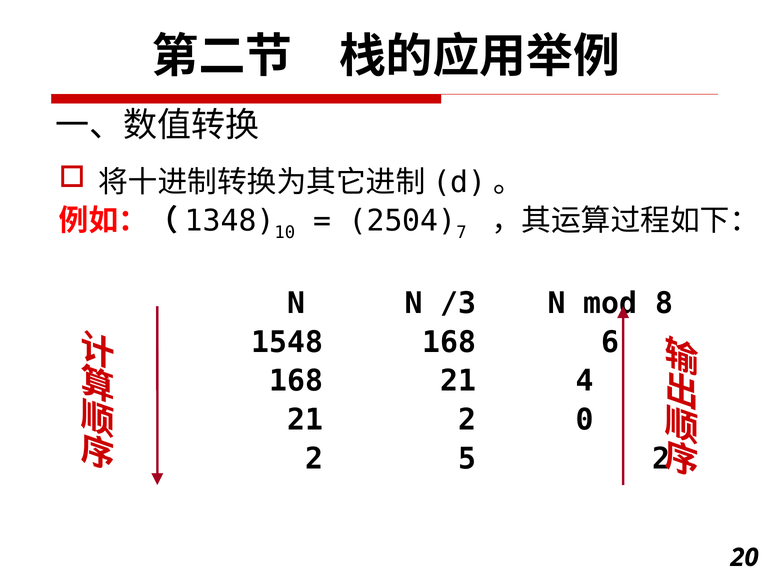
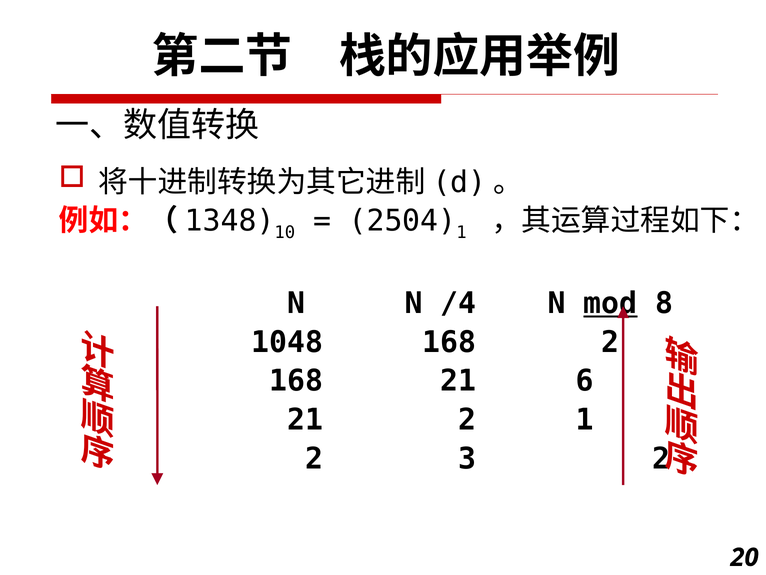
7: 7 -> 1 (461, 232)
/3: /3 -> /4 (458, 303)
mod underline: none -> present (610, 303)
1548: 1548 -> 1048 (287, 342)
168 6: 6 -> 2 (610, 342)
4: 4 -> 6 (585, 381)
2 0: 0 -> 1 (585, 420)
5: 5 -> 3 (467, 458)
